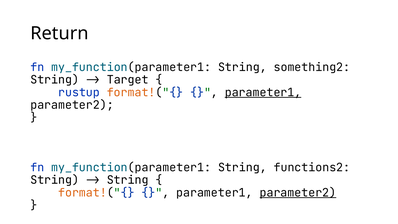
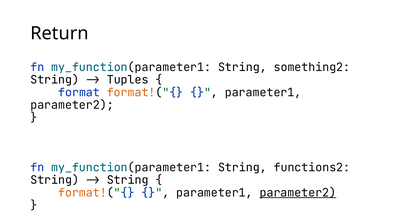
Target: Target -> Tuples (128, 80)
rustup: rustup -> format (79, 92)
parameter1 underline: present -> none (263, 92)
